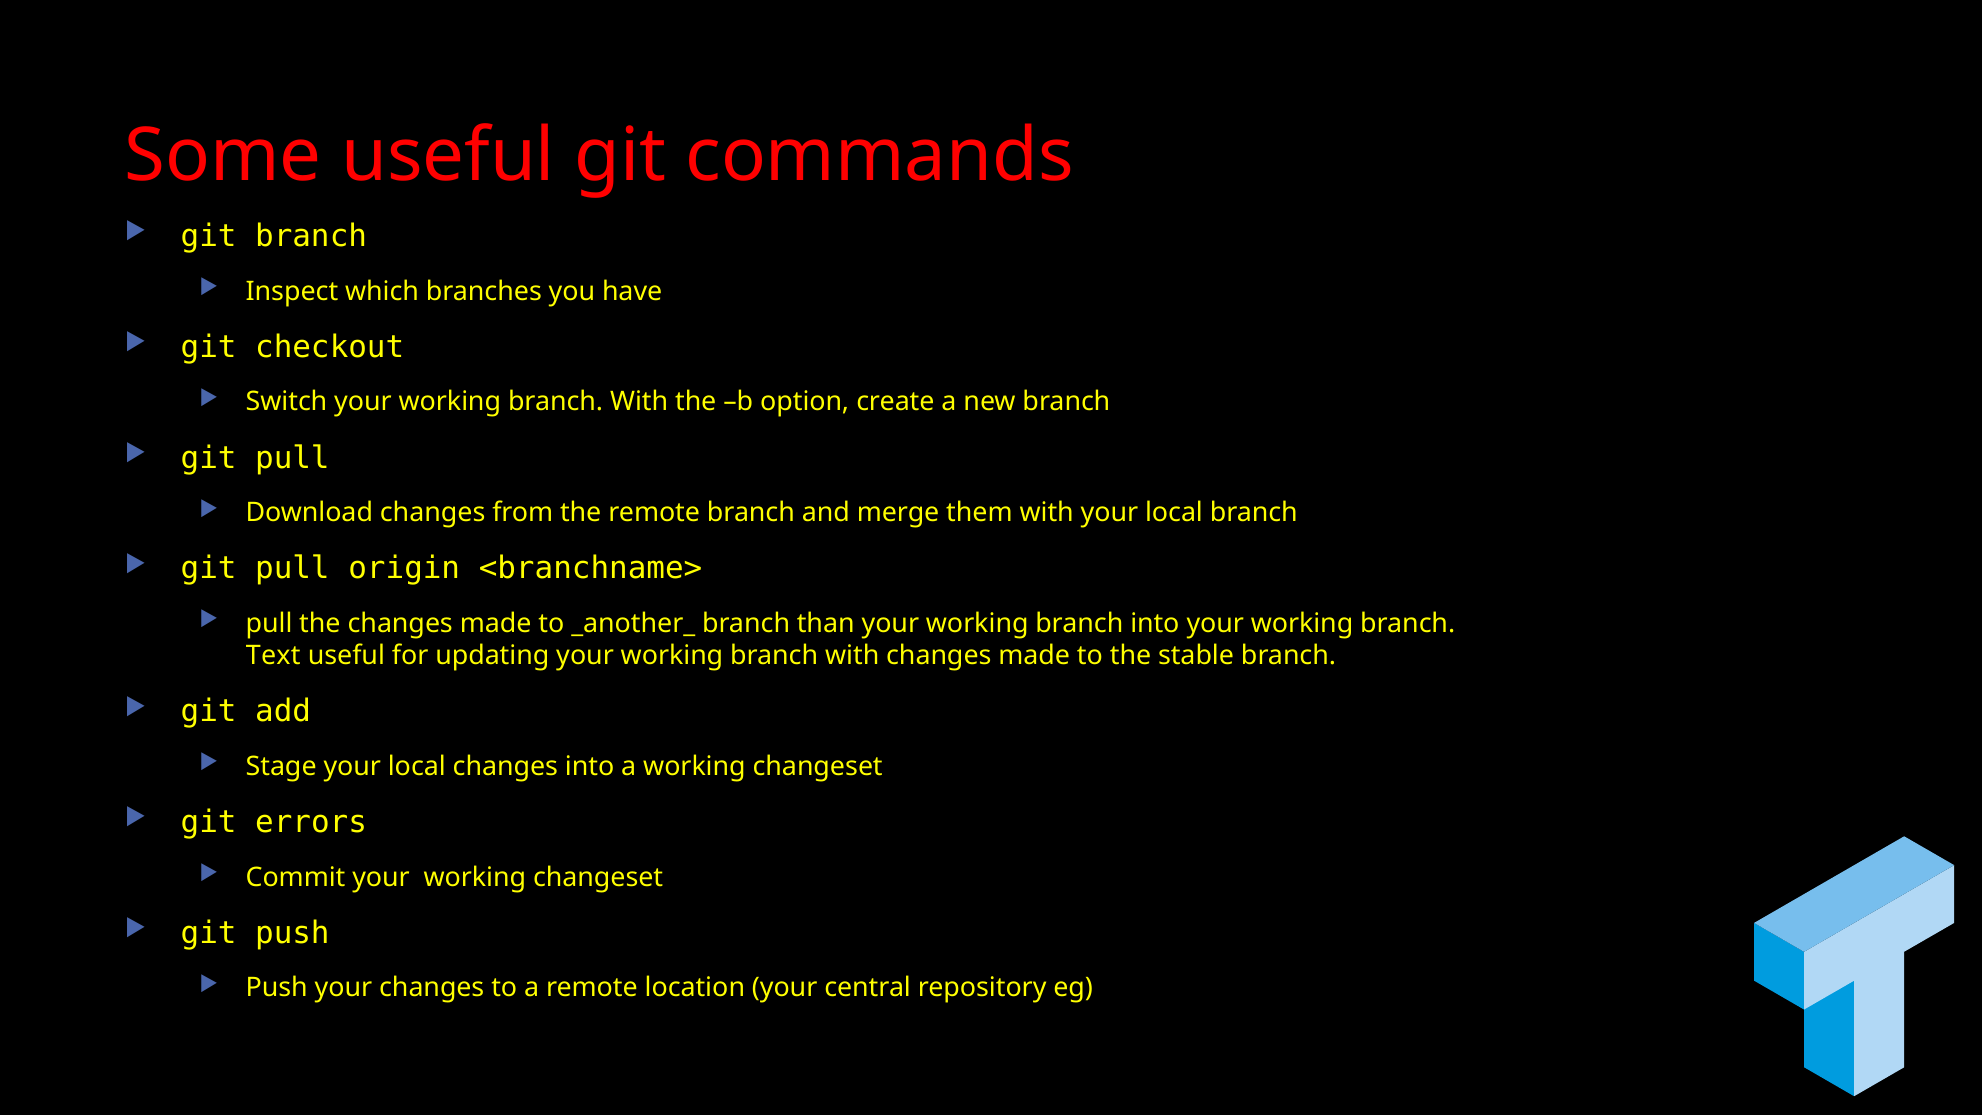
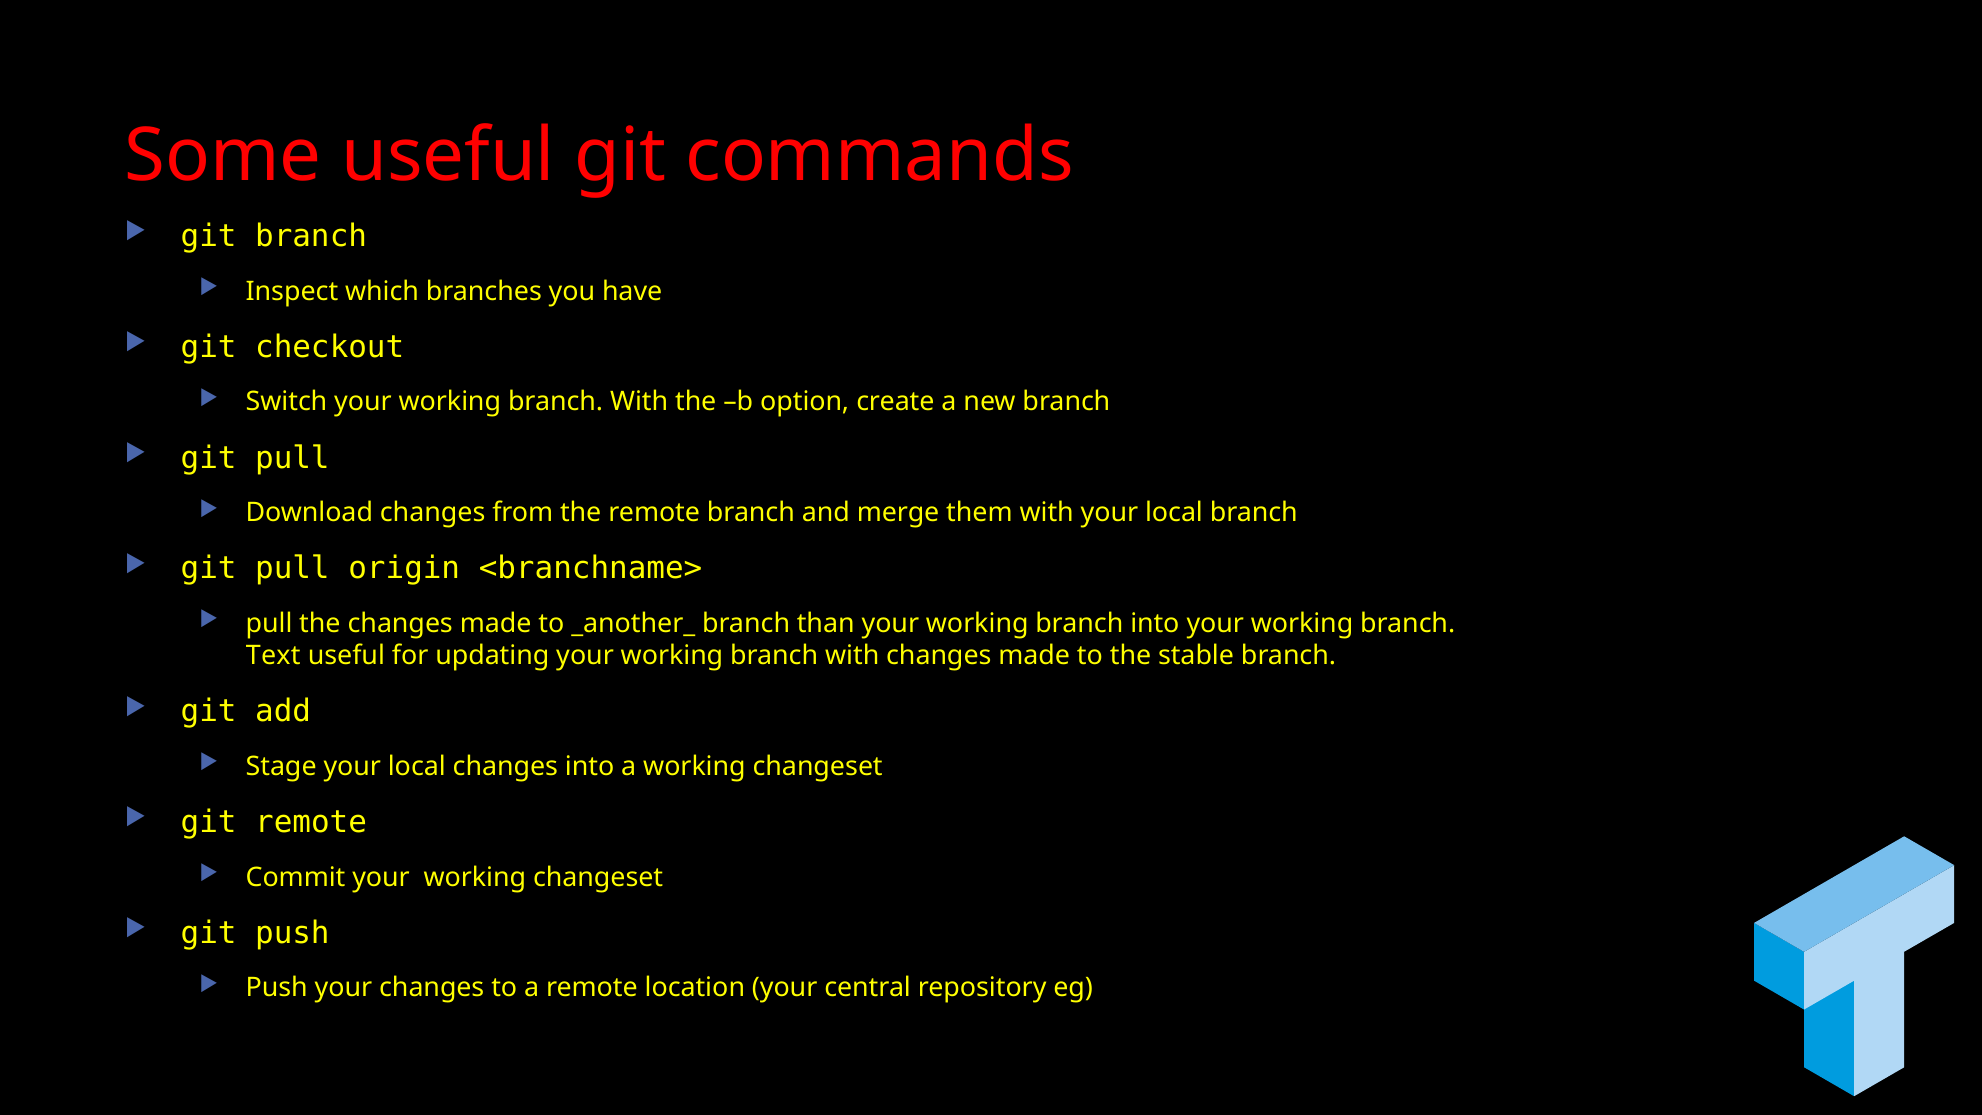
git errors: errors -> remote (311, 822)
